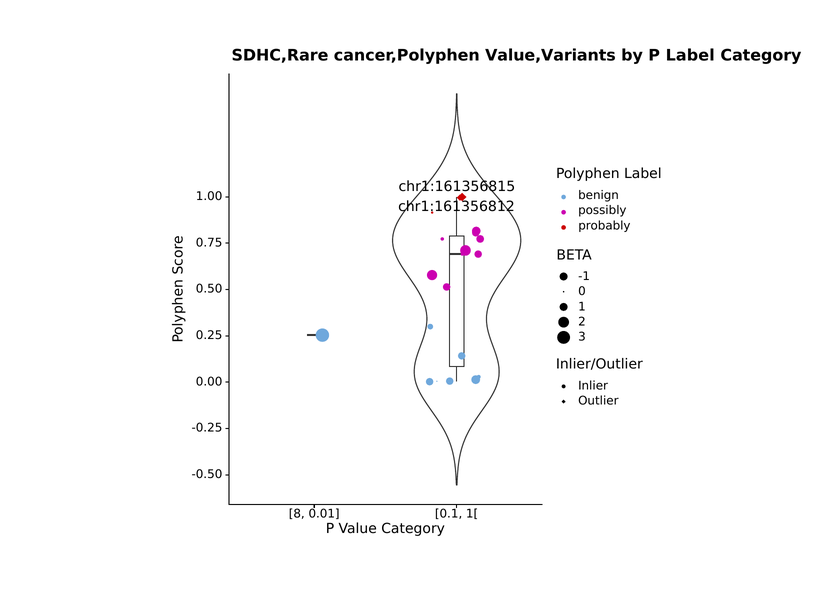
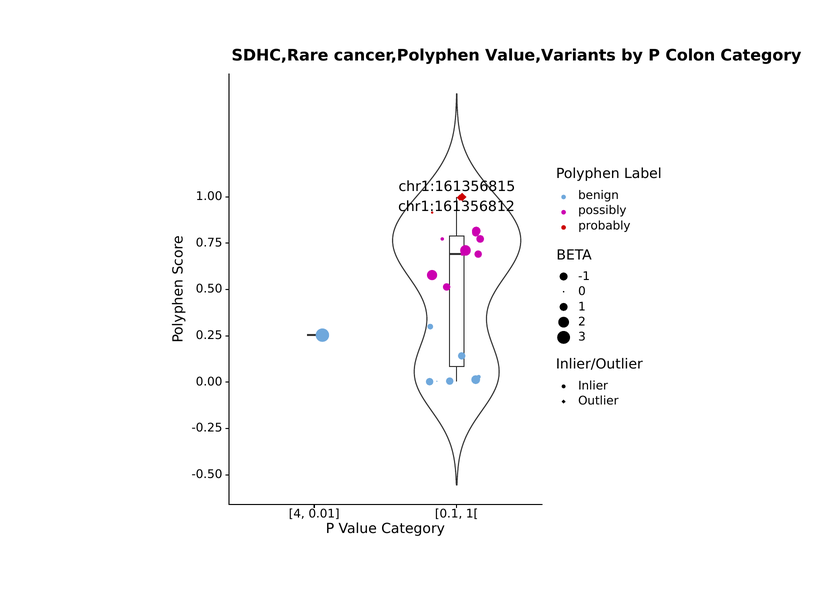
P Label: Label -> Colon (690, 56)
8: 8 -> 4 (297, 515)
